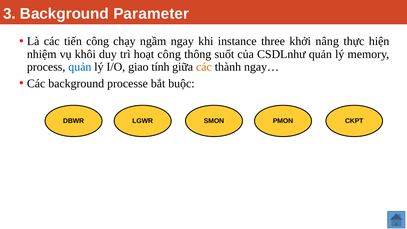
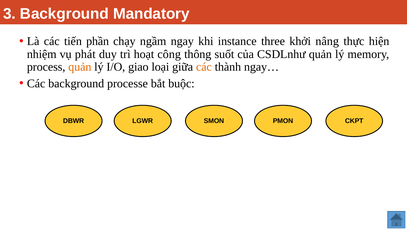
Parameter: Parameter -> Mandatory (151, 14)
tiến công: công -> phần (98, 41)
khôi: khôi -> phát (85, 54)
quản colour: blue -> orange (80, 67)
tính: tính -> loại (160, 67)
